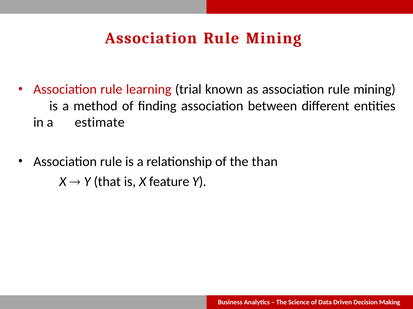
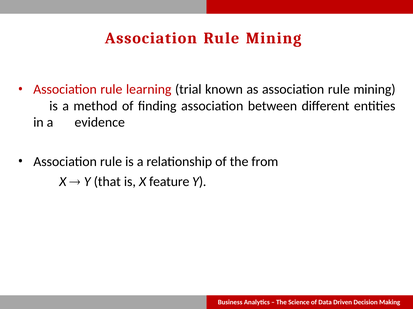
estimate: estimate -> evidence (100, 123)
than: than -> from (265, 162)
